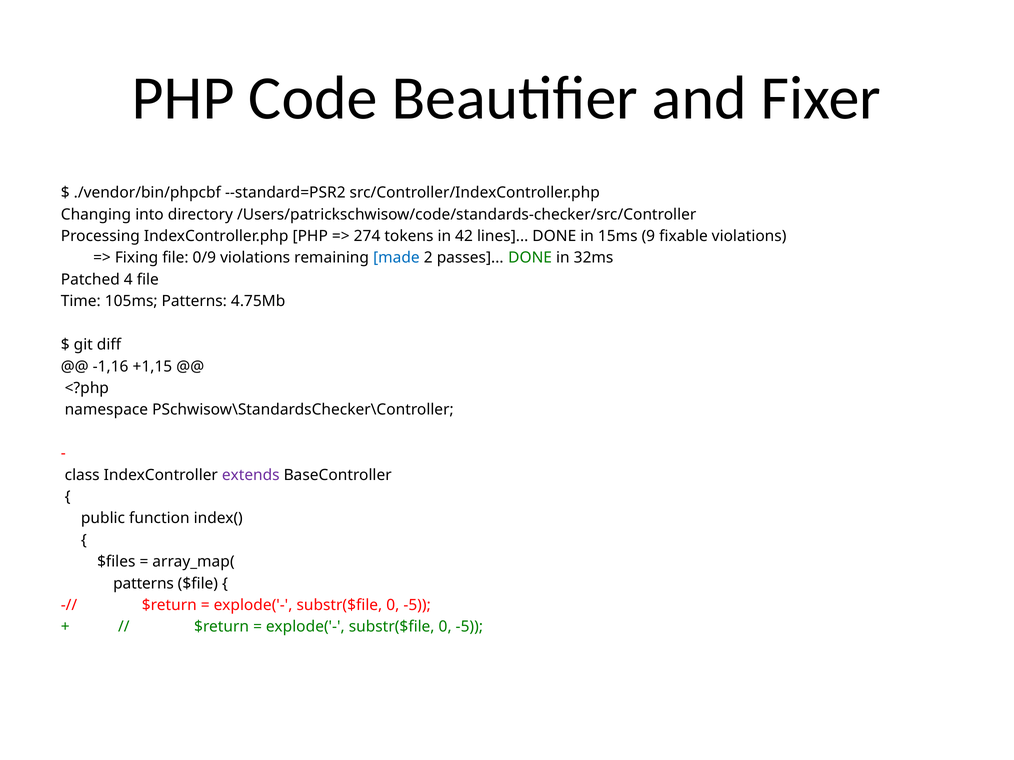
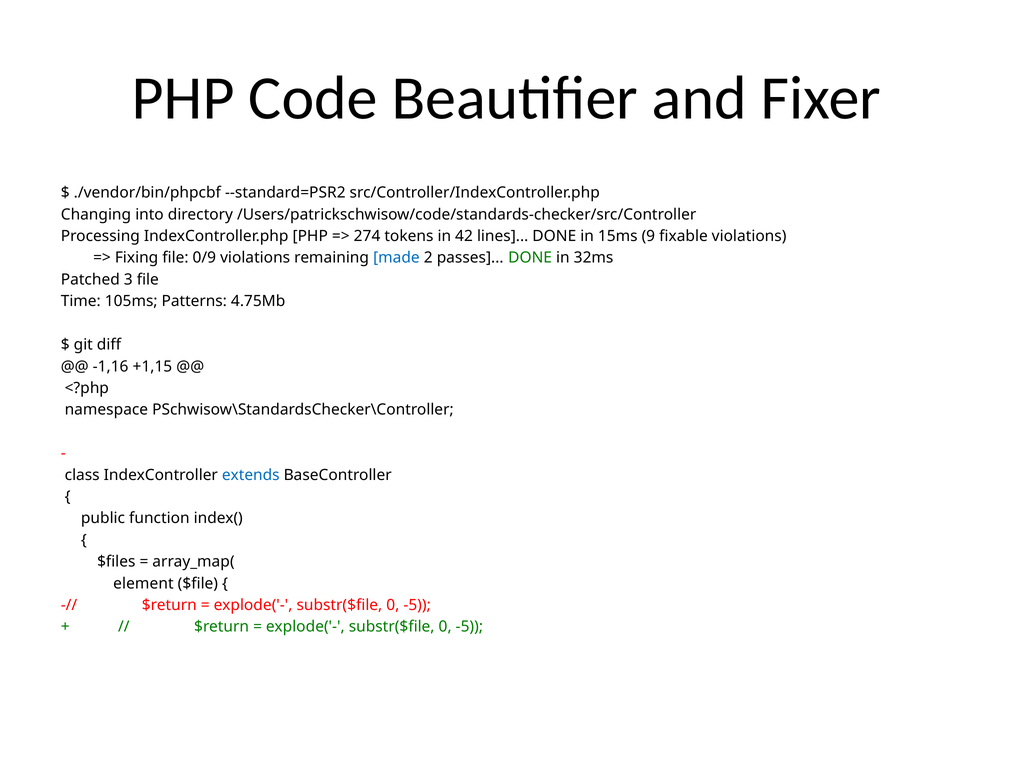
4: 4 -> 3 (128, 280)
extends colour: purple -> blue (251, 475)
patterns: patterns -> element (143, 584)
